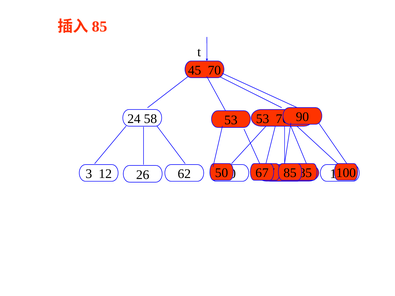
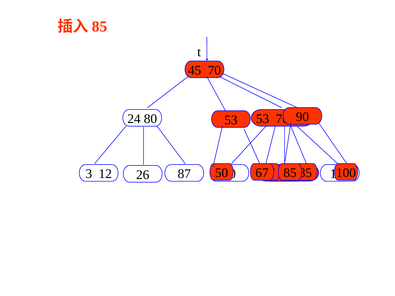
58: 58 -> 80 (150, 119)
62: 62 -> 87 (184, 174)
